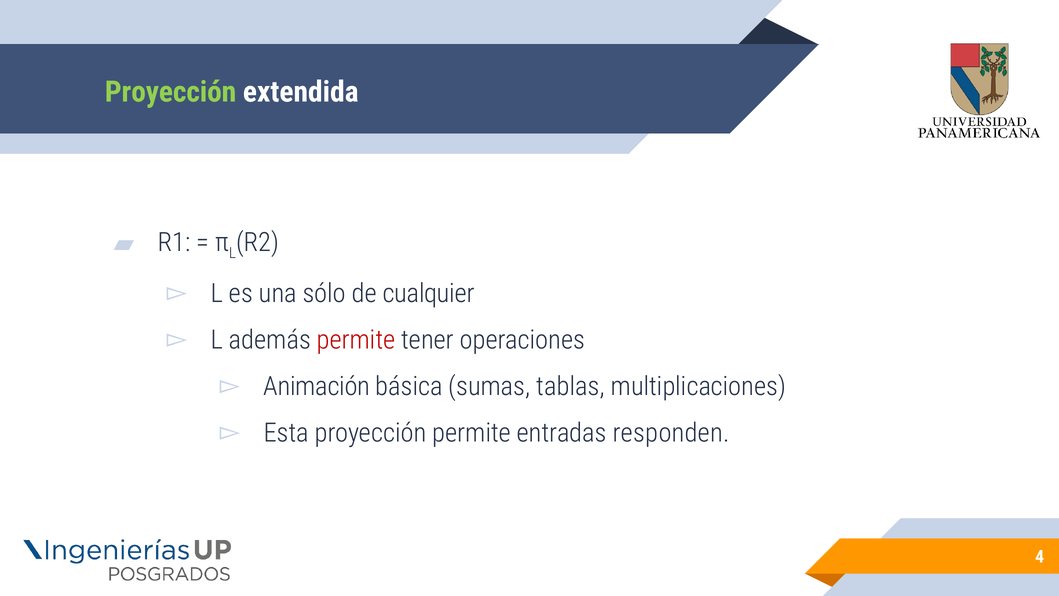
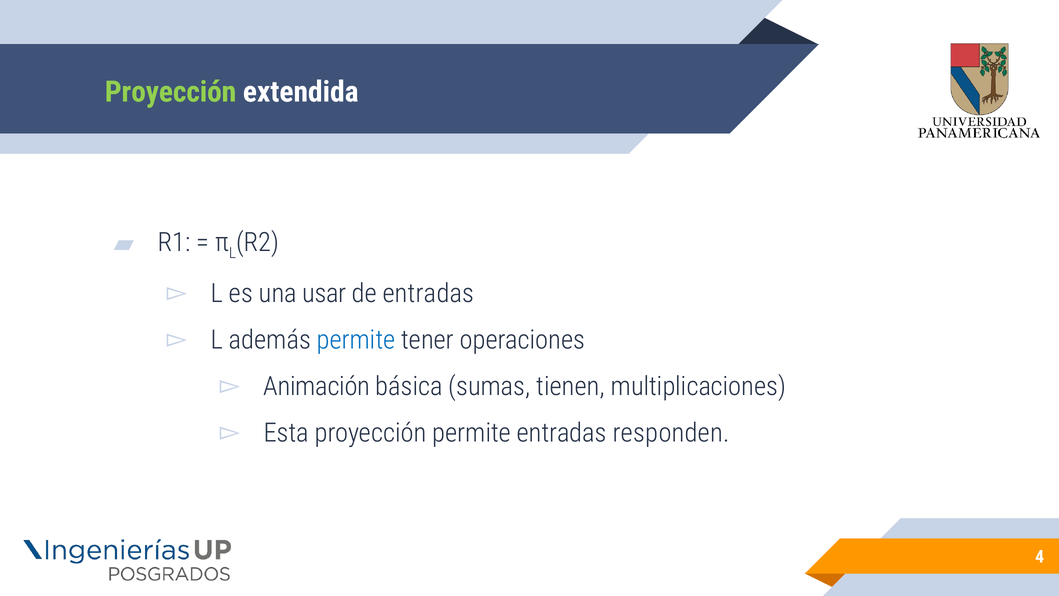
sólo: sólo -> usar (324, 293)
de cualquier: cualquier -> entradas (428, 293)
permite colour: red -> blue (356, 340)
tablas: tablas -> tienen (571, 386)
